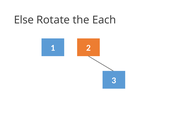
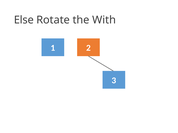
Each: Each -> With (104, 20)
